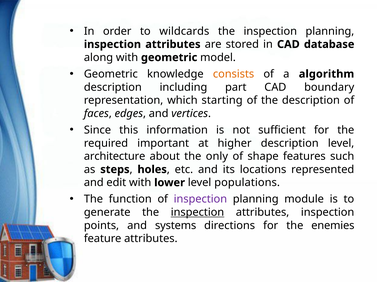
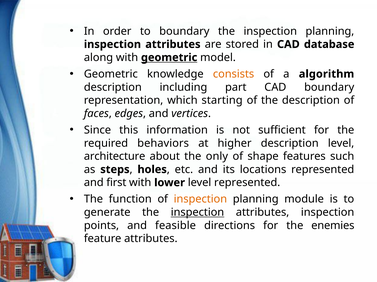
to wildcards: wildcards -> boundary (184, 31)
geometric underline: none -> present (169, 58)
important: important -> behaviors (163, 144)
edit: edit -> first (116, 183)
level populations: populations -> represented (247, 183)
inspection colour: purple -> orange (200, 200)
systems: systems -> feasible (176, 226)
